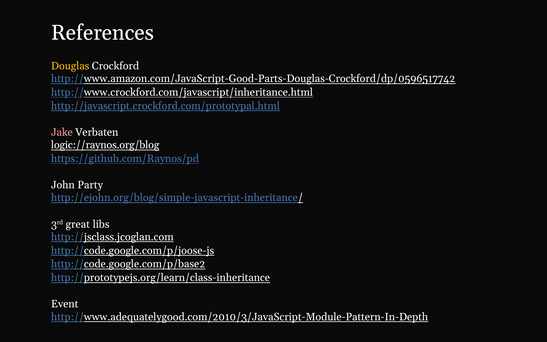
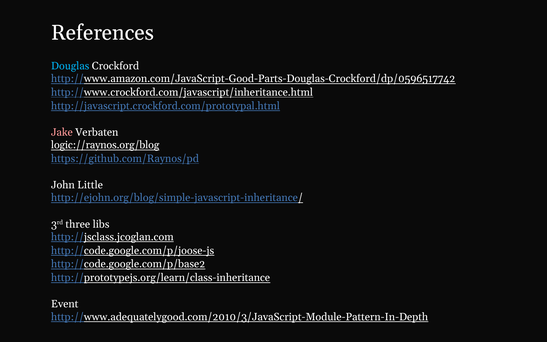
Douglas colour: yellow -> light blue (70, 66)
Party: Party -> Little (90, 185)
great: great -> three (78, 224)
